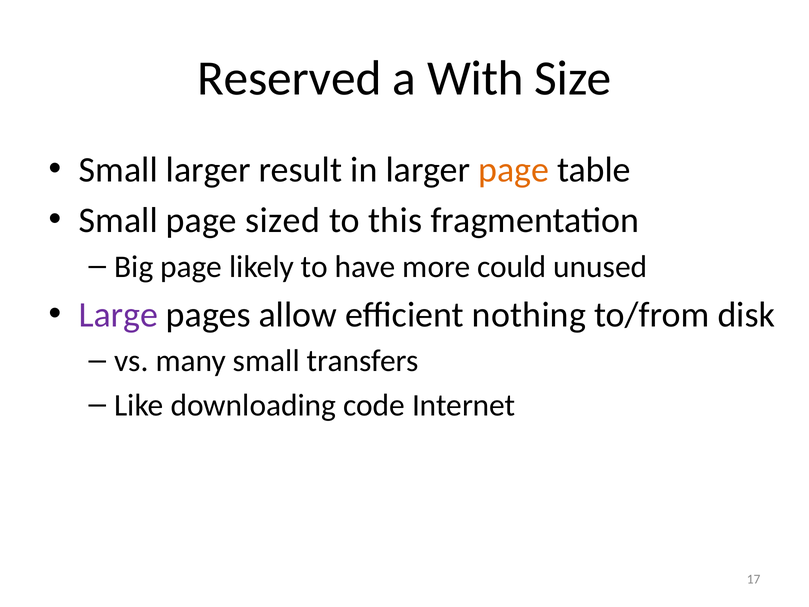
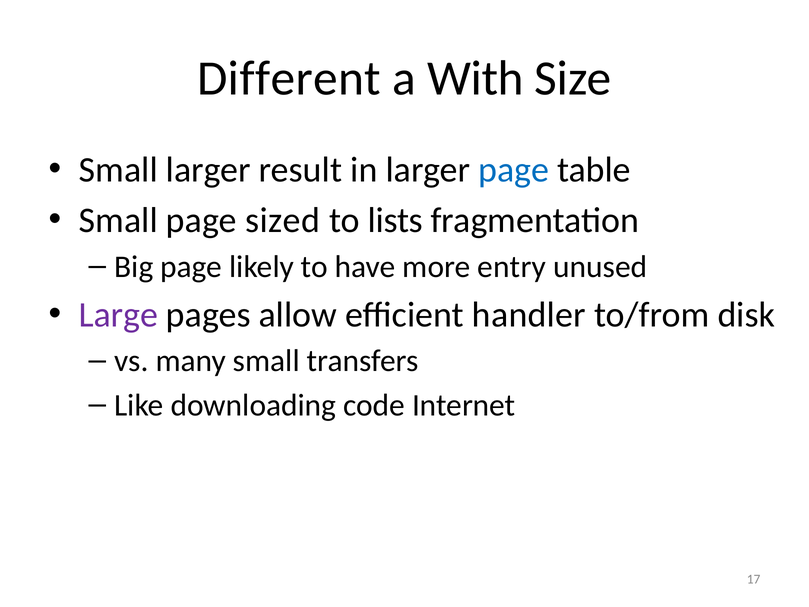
Reserved: Reserved -> Different (289, 78)
page colour: orange -> blue (514, 170)
this: this -> lists (395, 220)
could: could -> entry (512, 267)
nothing: nothing -> handler (529, 315)
